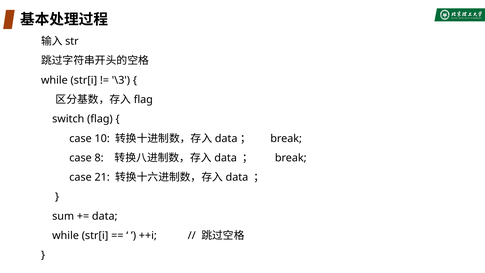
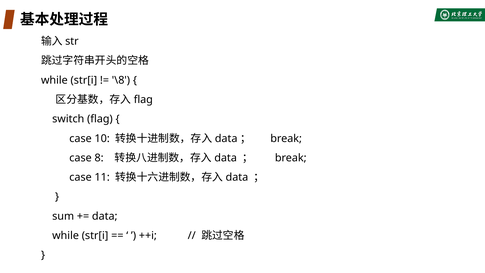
\3: \3 -> \8 (121, 80)
21: 21 -> 11 (102, 177)
